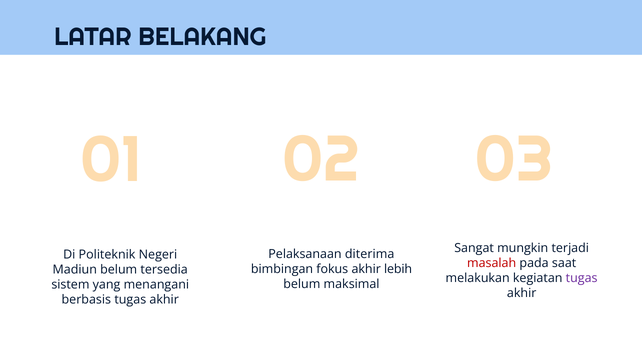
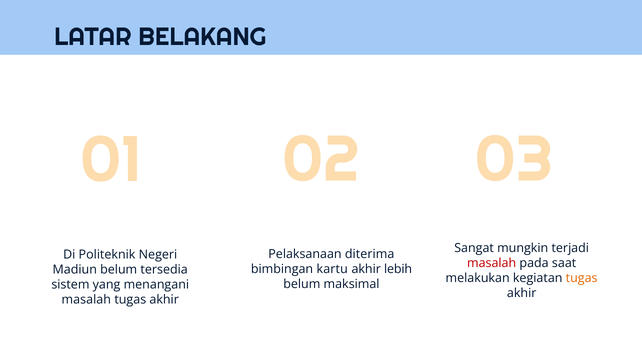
fokus: fokus -> kartu (332, 269)
tugas colour: purple -> orange (582, 278)
berbasis: berbasis -> masalah (86, 300)
